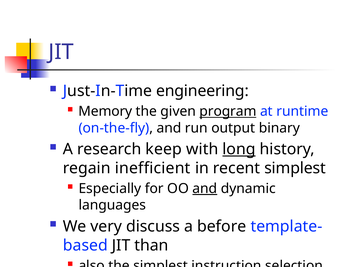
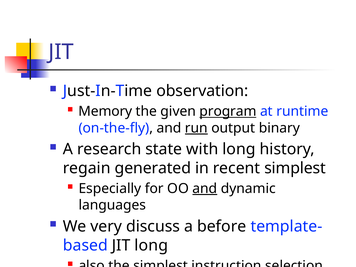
engineering: engineering -> observation (202, 91)
run underline: none -> present (196, 128)
keep: keep -> state (164, 149)
long underline: present -> none (239, 149)
inefficient: inefficient -> generated (153, 168)
JIT than: than -> long (151, 245)
